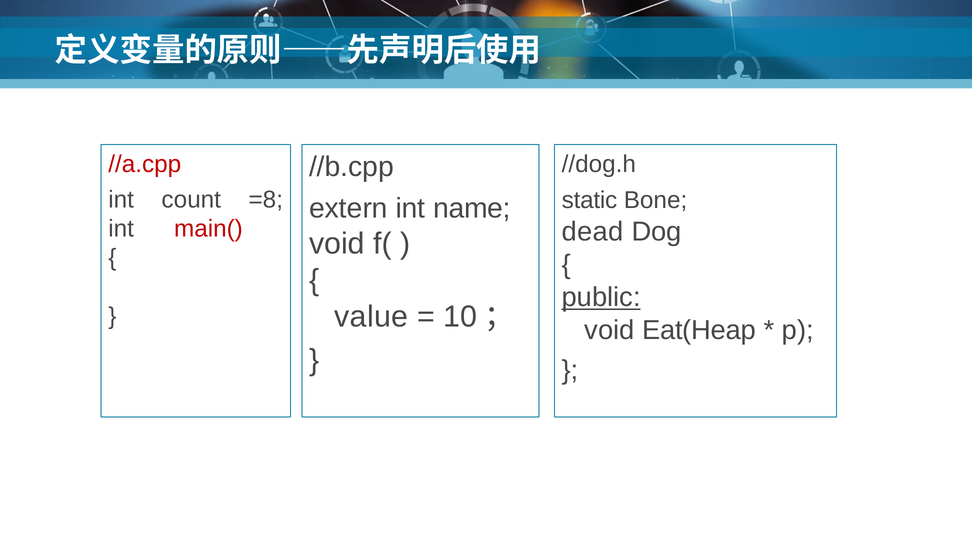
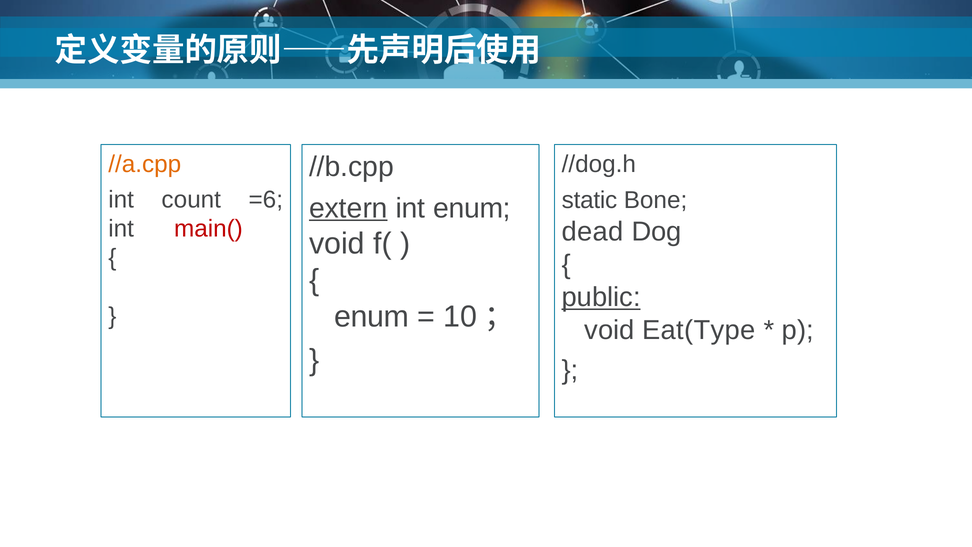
//a.cpp colour: red -> orange (145, 164)
=8: =8 -> =6 (266, 199)
extern underline: none -> present (348, 208)
int name: name -> enum (472, 208)
value: value -> enum (372, 316)
Eat(Heap: Eat(Heap -> Eat(Type (699, 330)
